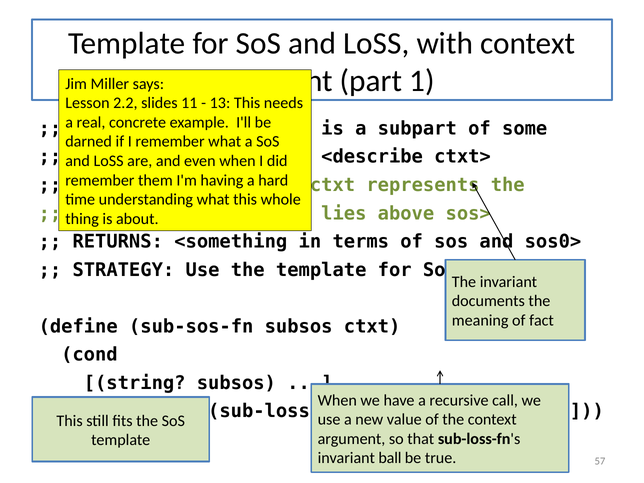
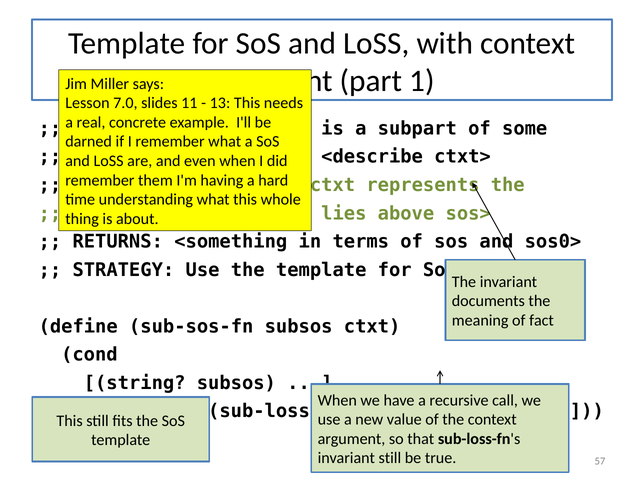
2.2: 2.2 -> 7.0 (125, 103)
invariant ball: ball -> still (390, 458)
